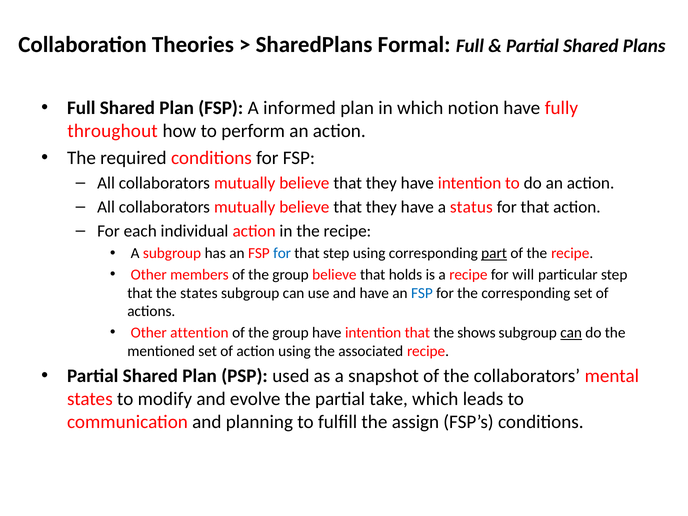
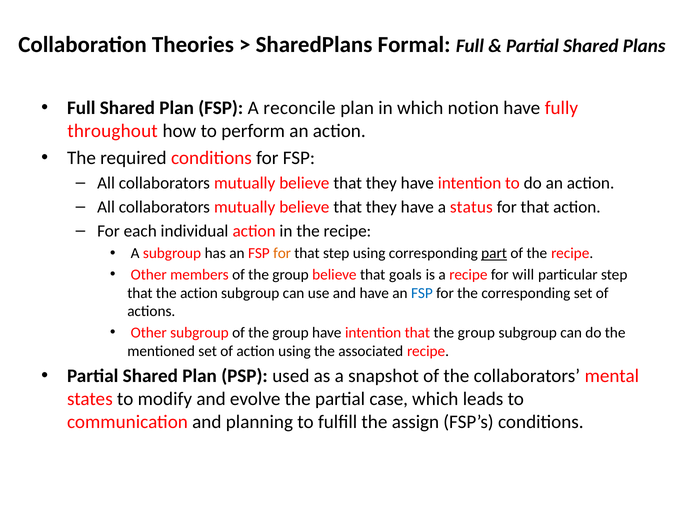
informed: informed -> reconcile (299, 108)
for colour: blue -> orange (282, 253)
holds: holds -> goals (405, 275)
the states: states -> action (199, 293)
Other attention: attention -> subgroup (199, 333)
that the shows: shows -> group (476, 333)
can underline: present -> none (571, 333)
take: take -> case (389, 399)
